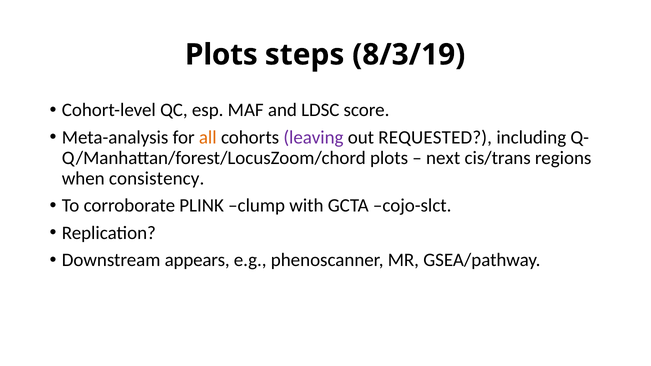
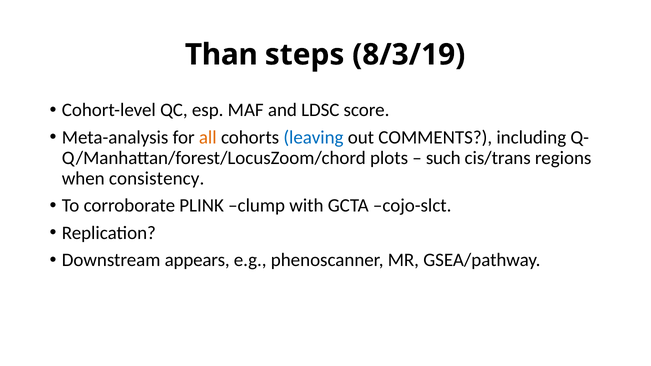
Plots: Plots -> Than (221, 55)
leaving colour: purple -> blue (313, 137)
REQUESTED: REQUESTED -> COMMENTS (435, 137)
next: next -> such (443, 158)
